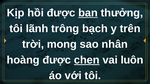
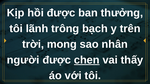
ban underline: present -> none (88, 13)
hoàng: hoàng -> người (23, 60)
luôn: luôn -> thấy (132, 60)
